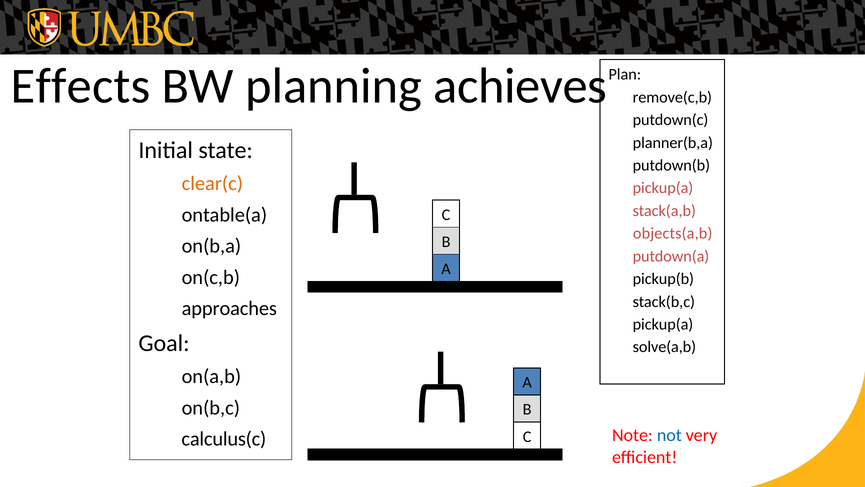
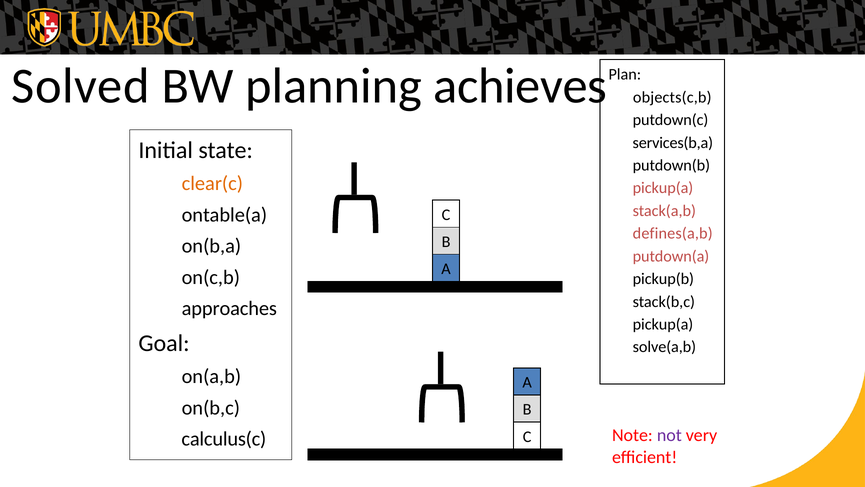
Effects: Effects -> Solved (80, 86)
remove(c,b: remove(c,b -> objects(c,b (672, 97)
planner(b,a: planner(b,a -> services(b,a (673, 143)
objects(a,b: objects(a,b -> defines(a,b (673, 233)
not colour: blue -> purple (669, 435)
